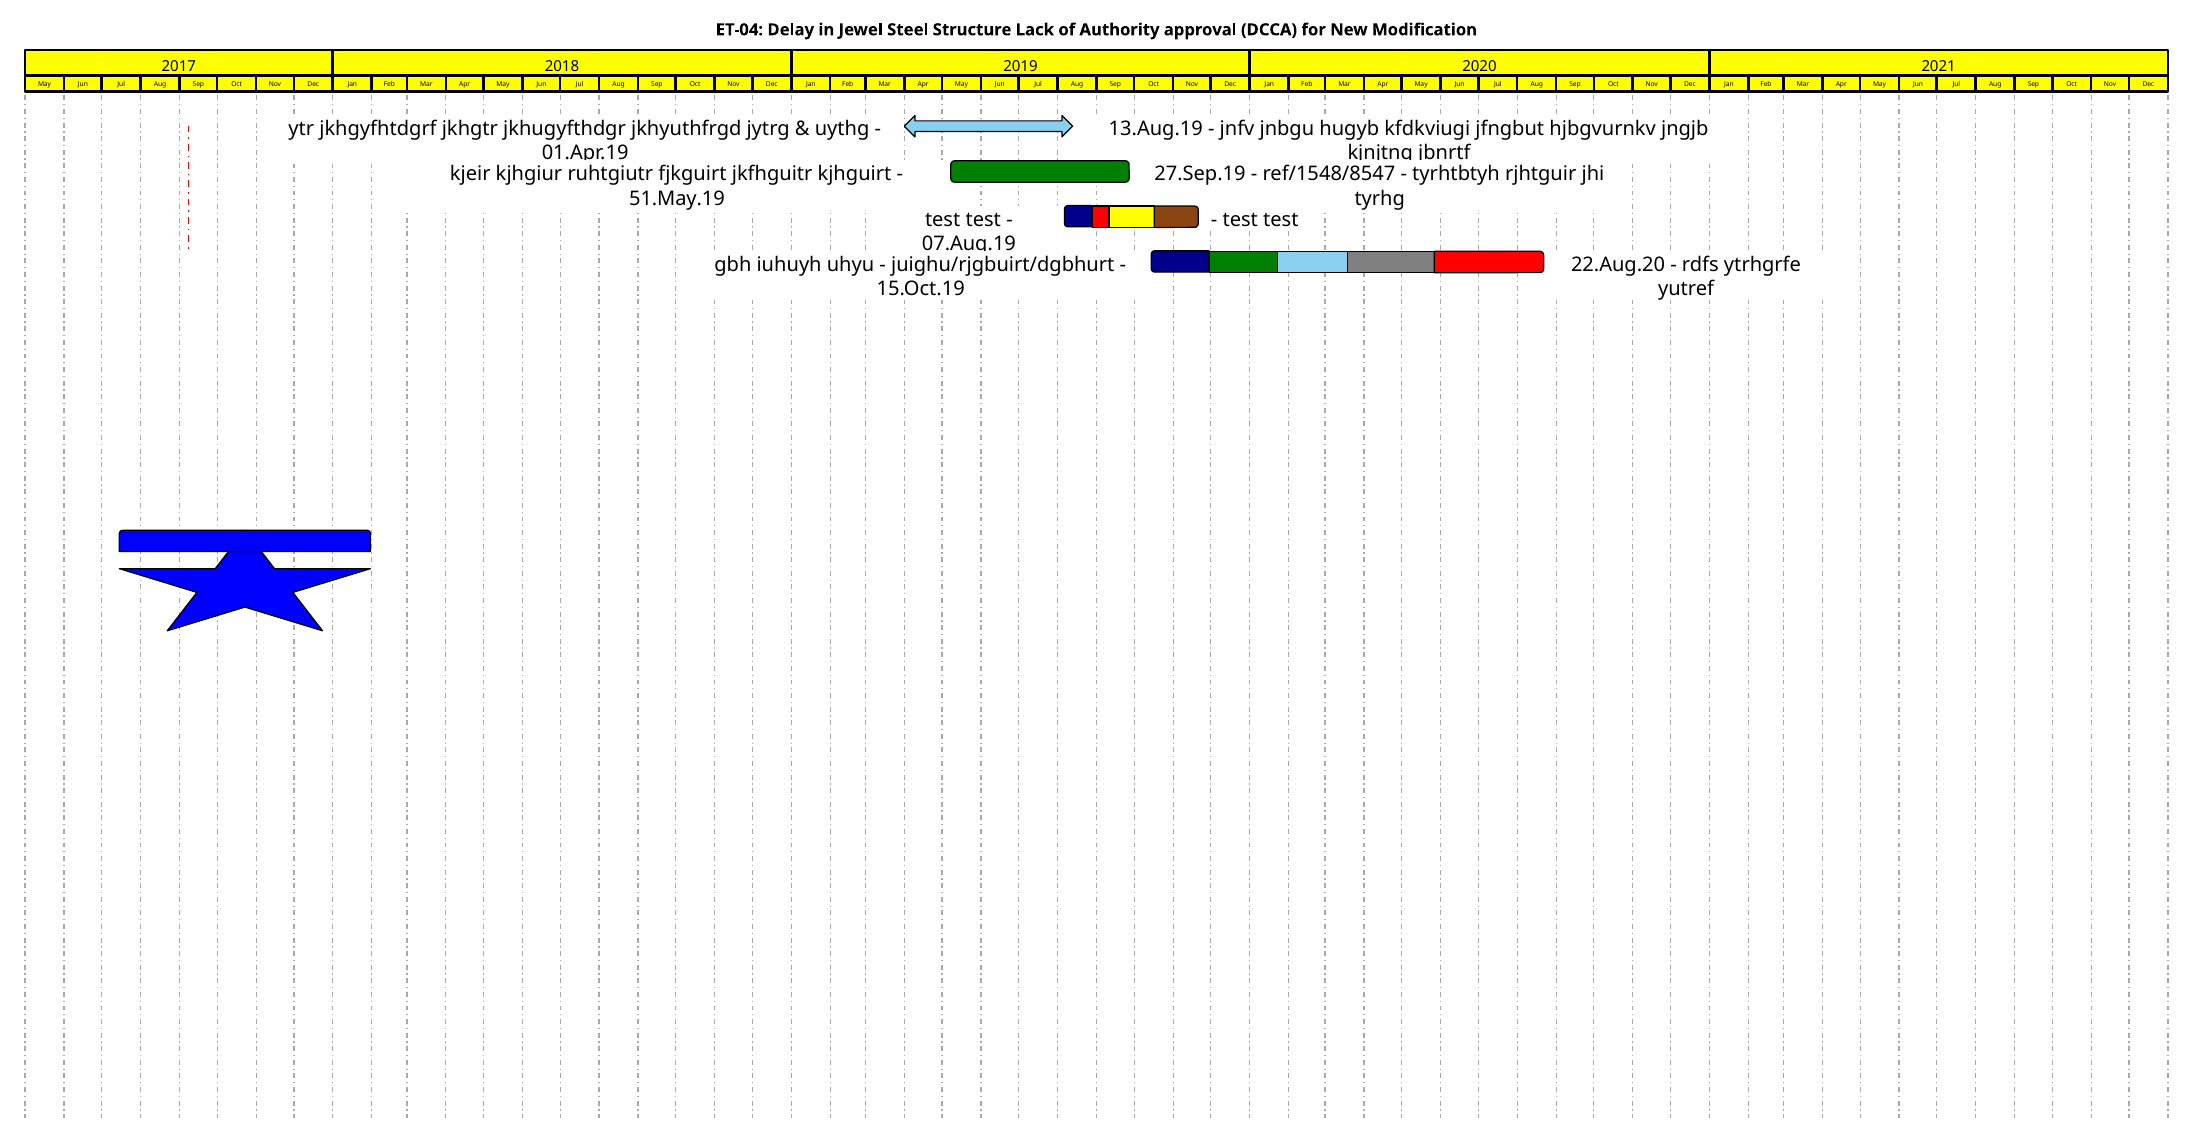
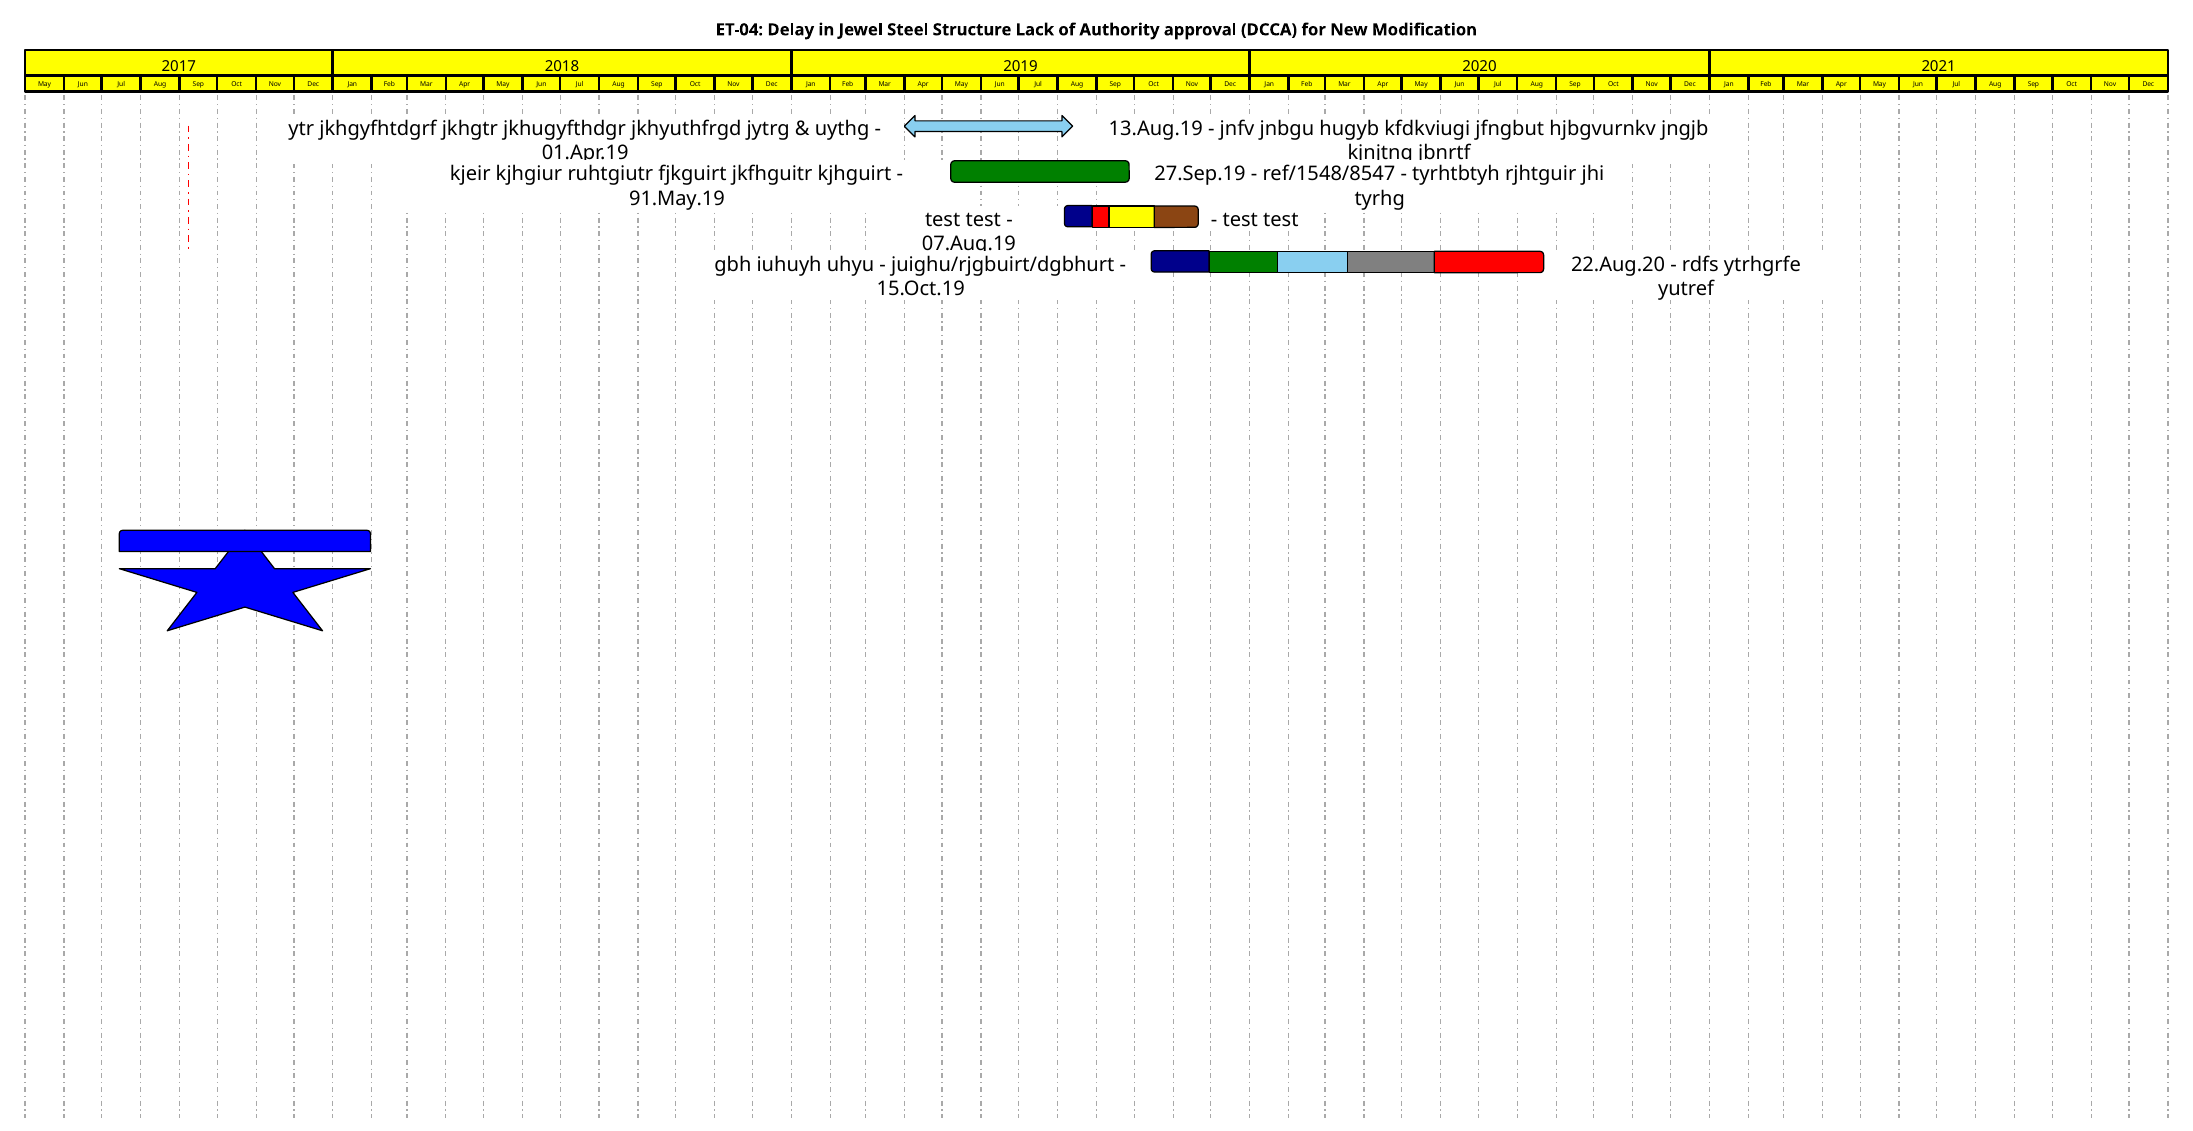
51.May.19: 51.May.19 -> 91.May.19 (677, 198)
